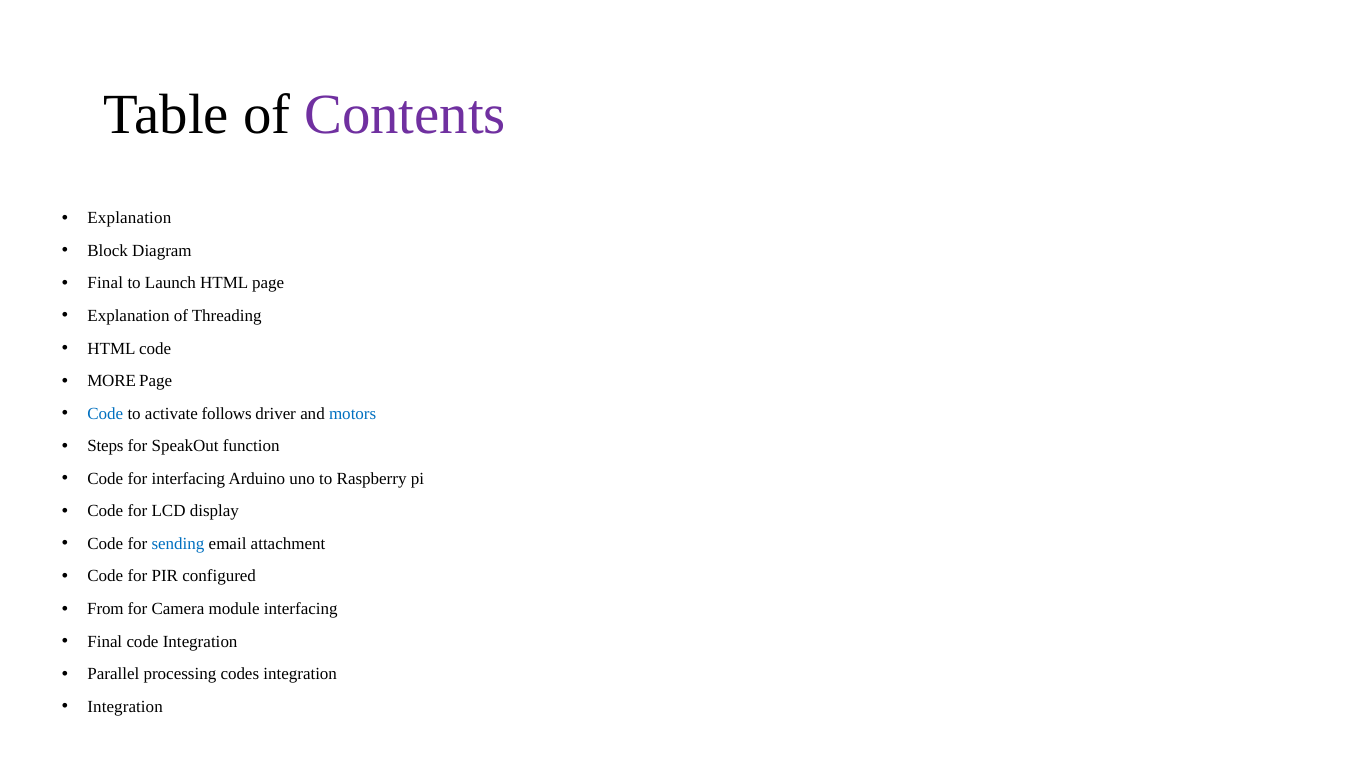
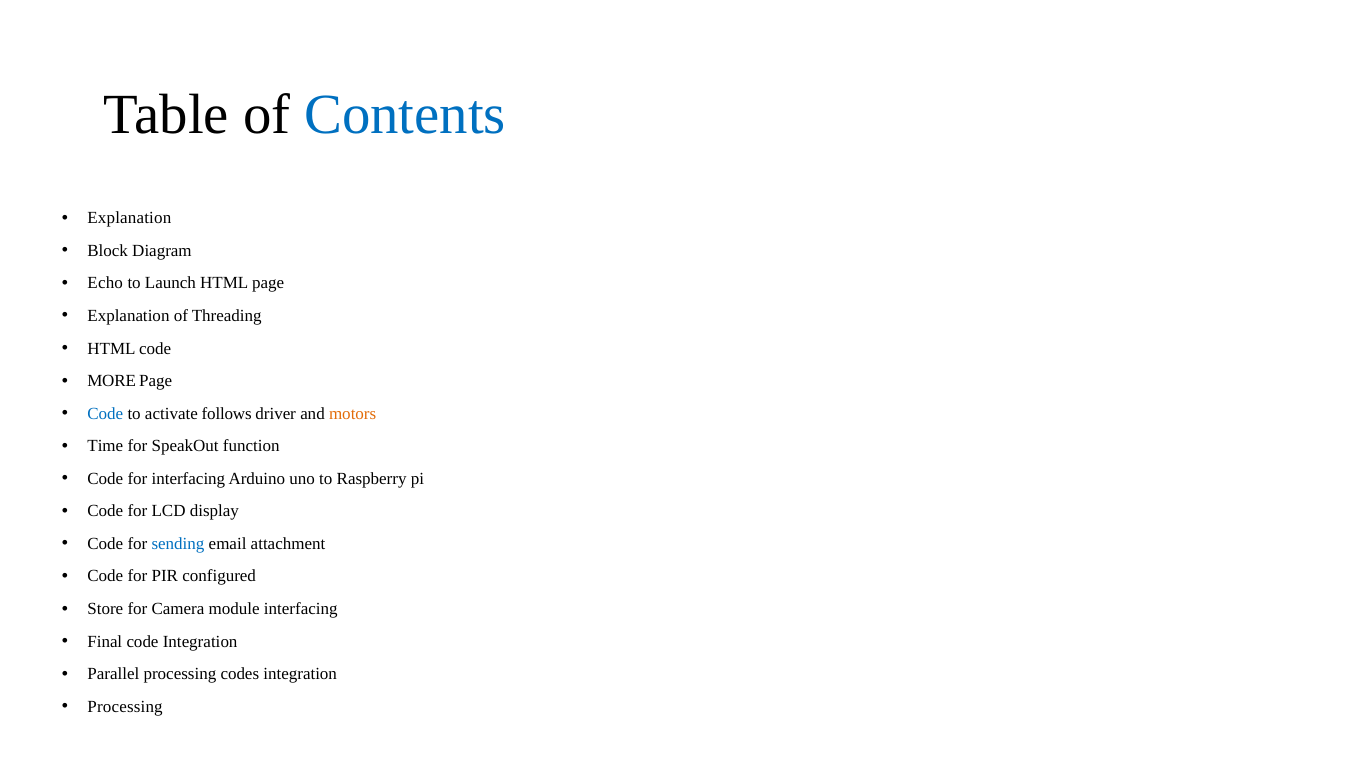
Contents colour: purple -> blue (405, 115)
Final: Final -> Echo (105, 284)
motors colour: blue -> orange (353, 414)
Steps: Steps -> Time (105, 447)
From: From -> Store (105, 609)
Integration: Integration -> Processing (125, 707)
